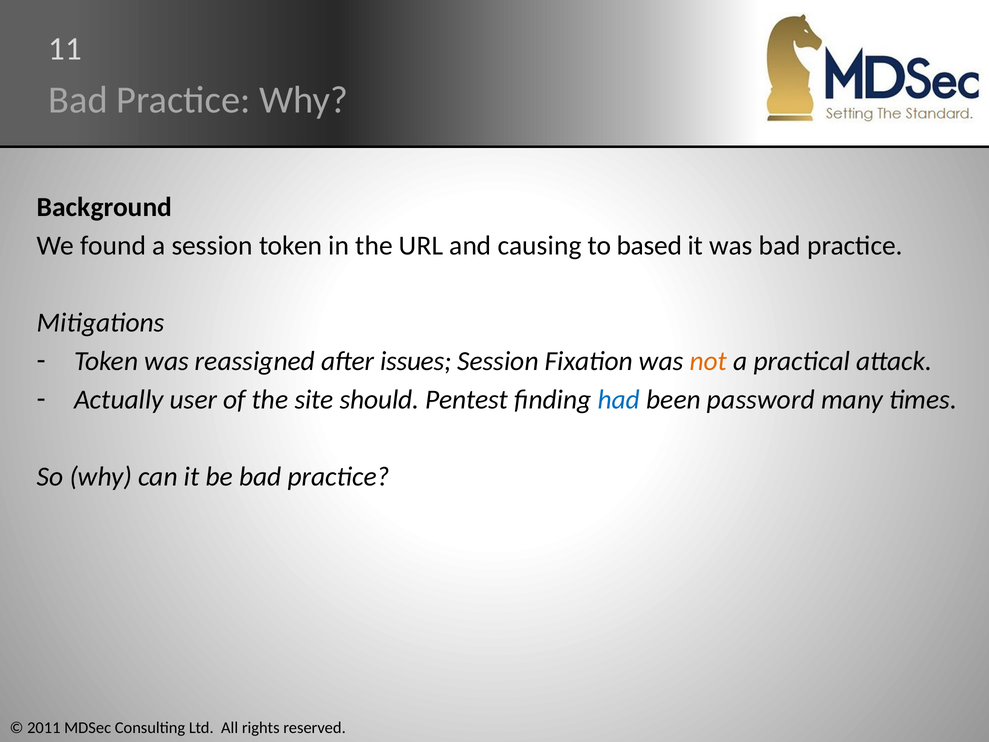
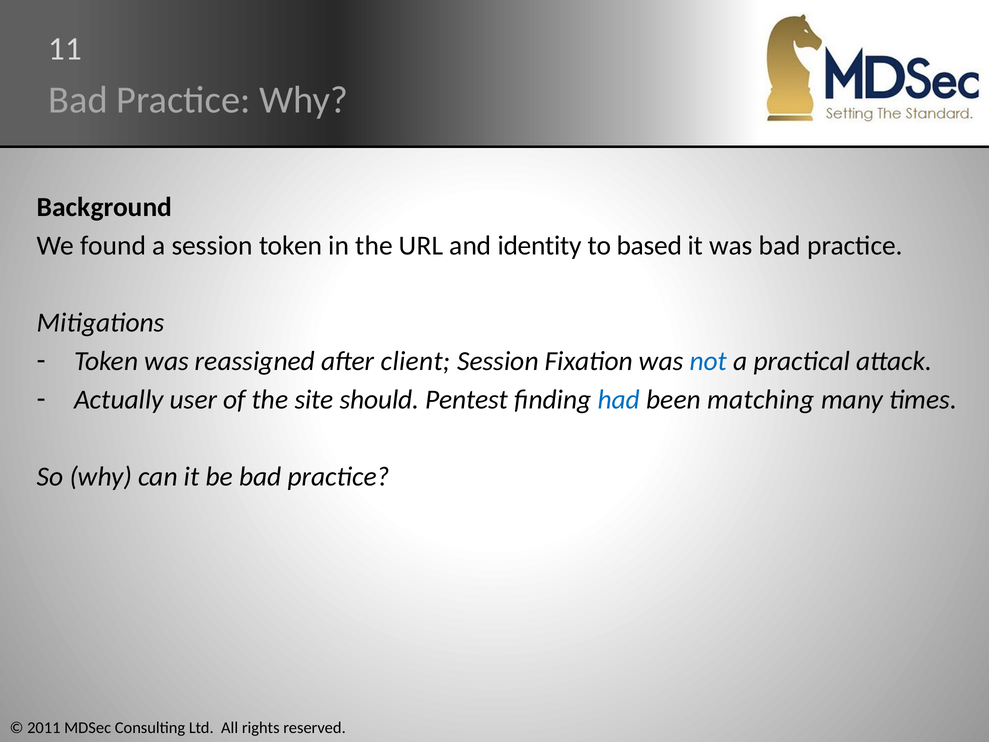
causing: causing -> identity (540, 246)
issues: issues -> client (416, 361)
not colour: orange -> blue (708, 361)
password: password -> matching (761, 400)
